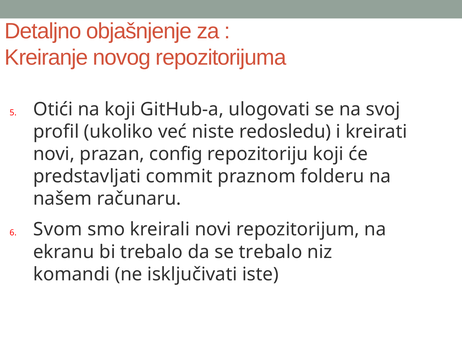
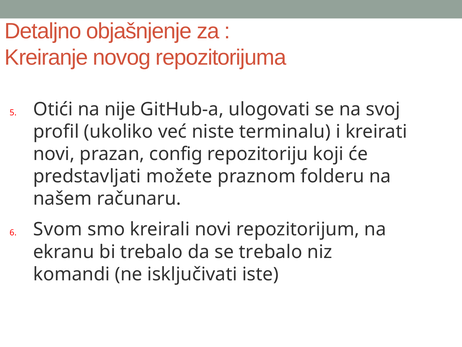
na koji: koji -> nije (120, 109)
redosledu: redosledu -> terminalu (285, 131)
commit: commit -> možete (179, 176)
